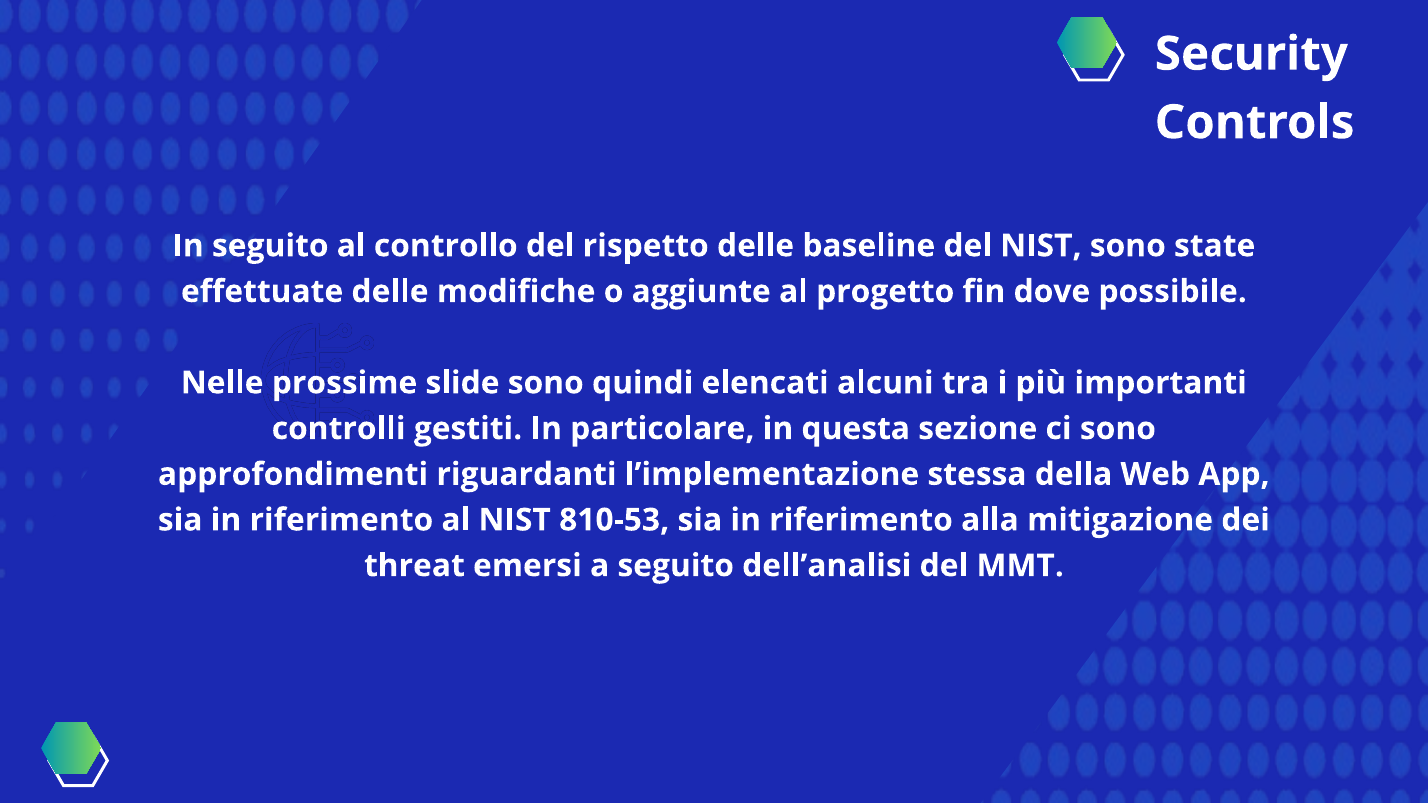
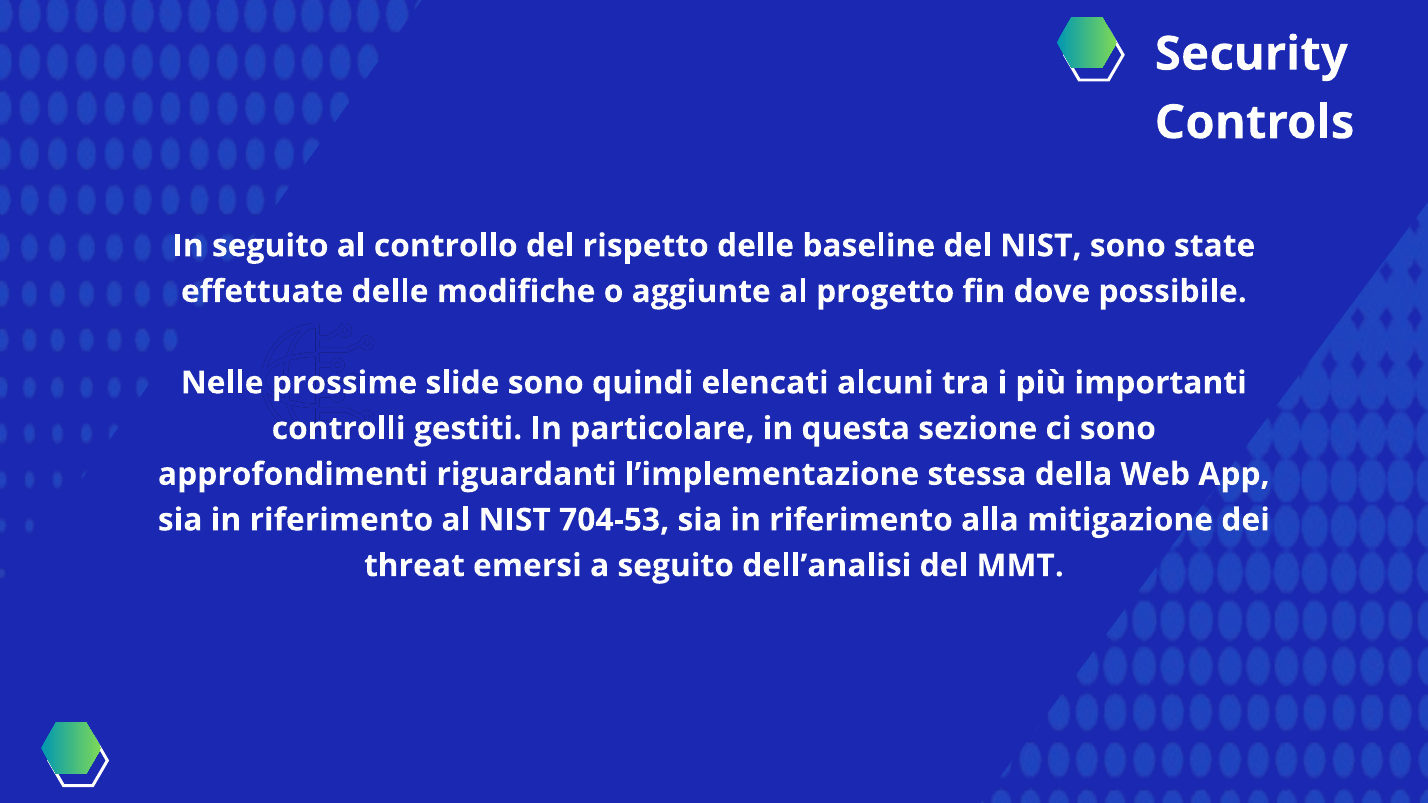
810-53: 810-53 -> 704-53 (614, 520)
